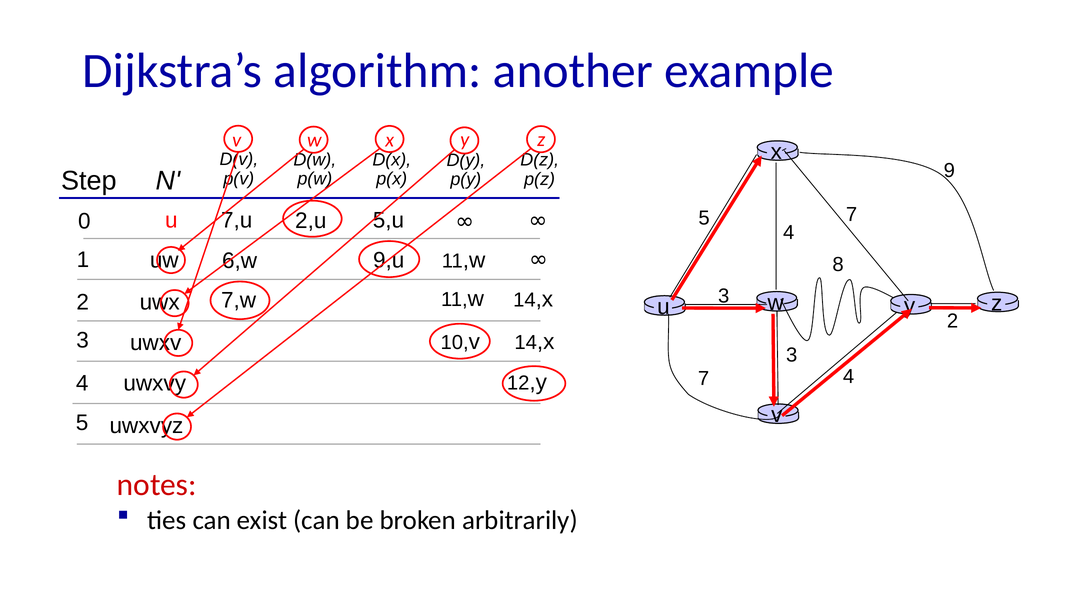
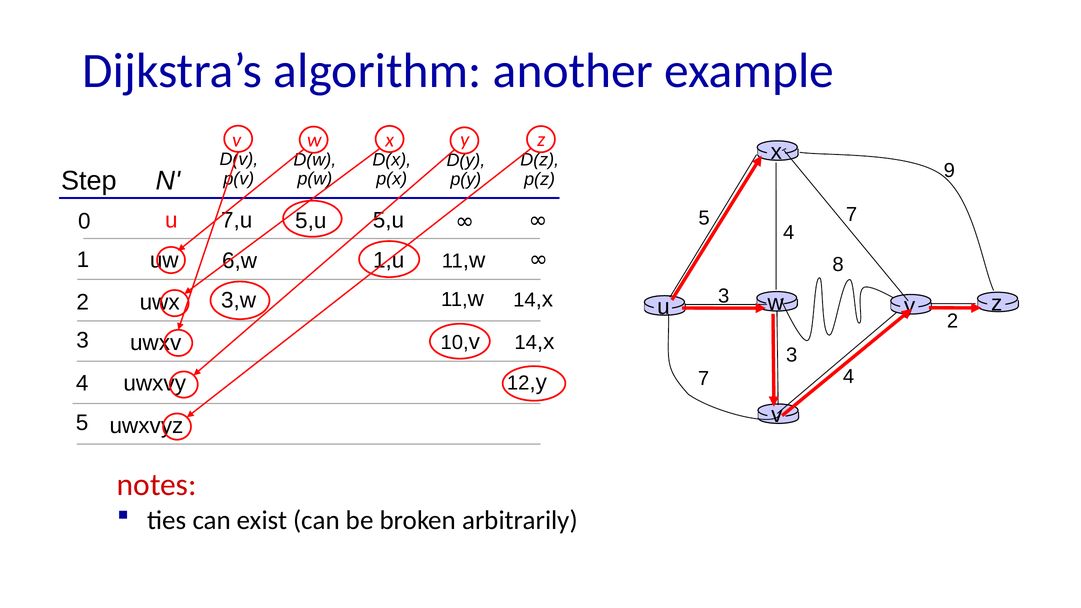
7,u 2,u: 2,u -> 5,u (311, 221)
9,u: 9,u -> 1,u (389, 260)
7,w: 7,w -> 3,w (239, 300)
